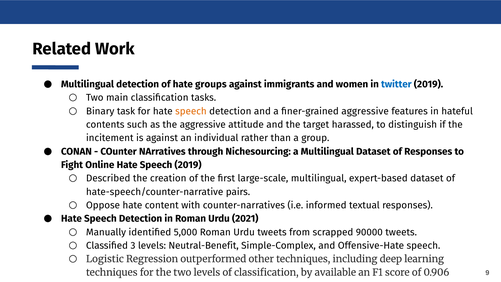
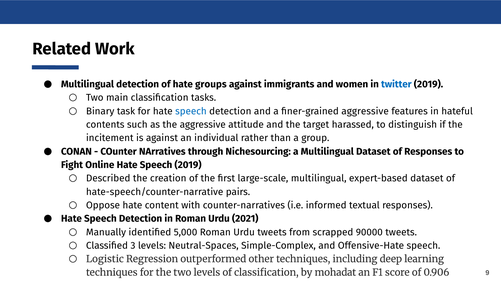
speech colour: orange -> blue (191, 111)
Neutral-Benefit: Neutral-Benefit -> Neutral-Spaces (204, 245)
available: available -> mohadat (335, 272)
